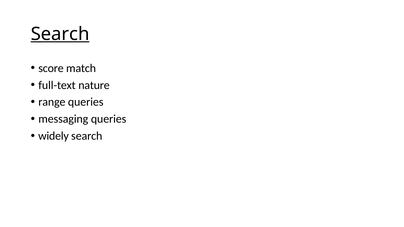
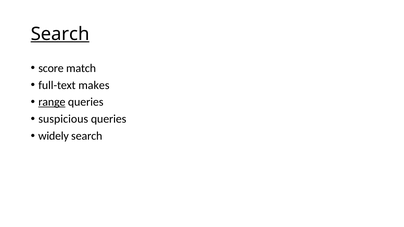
nature: nature -> makes (94, 85)
range underline: none -> present (52, 102)
messaging: messaging -> suspicious (63, 119)
